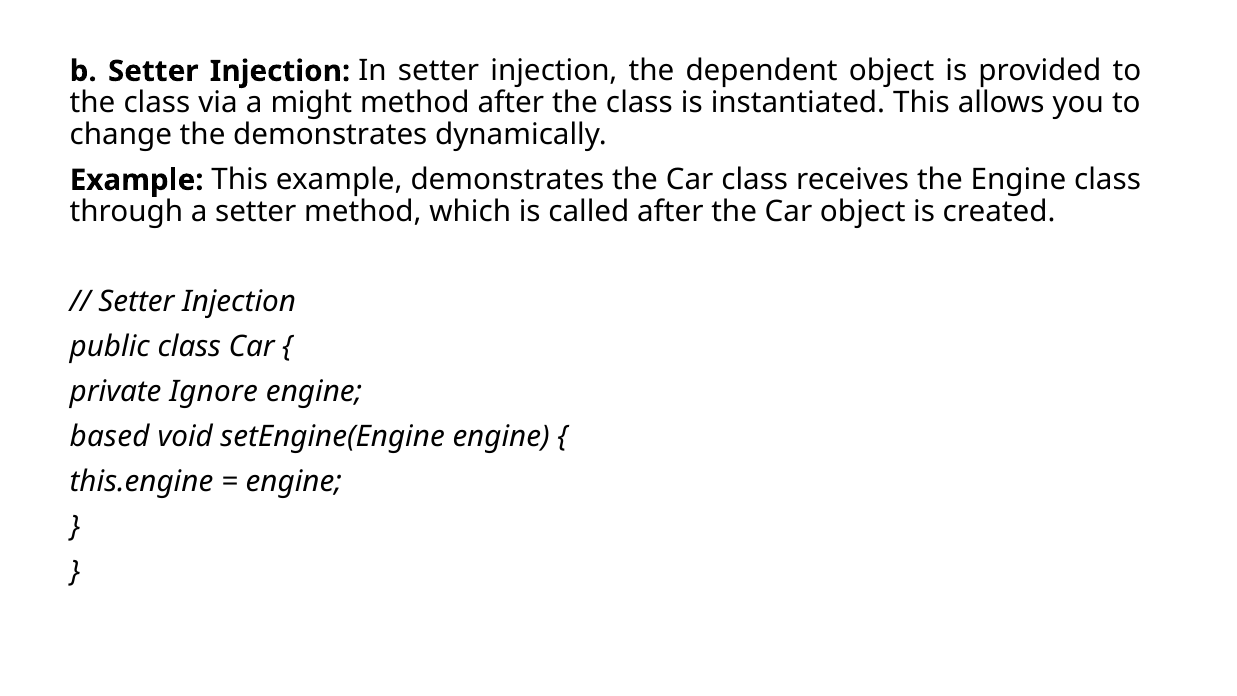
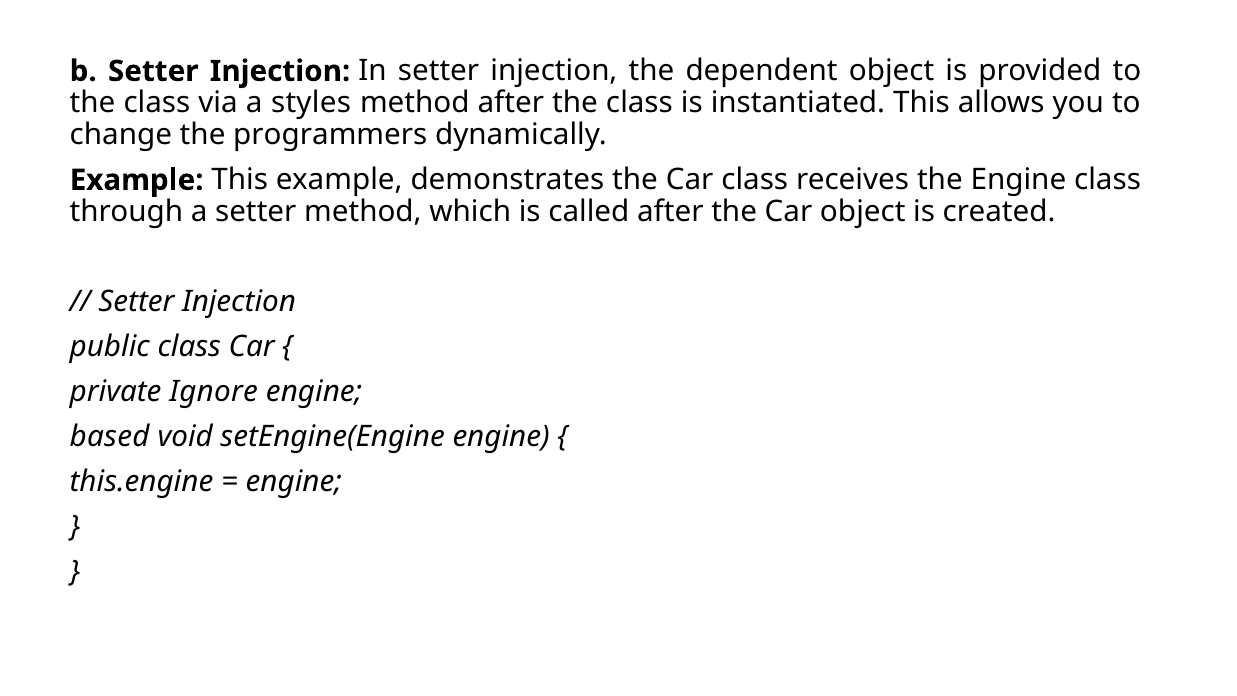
might: might -> styles (311, 103)
the demonstrates: demonstrates -> programmers (330, 135)
